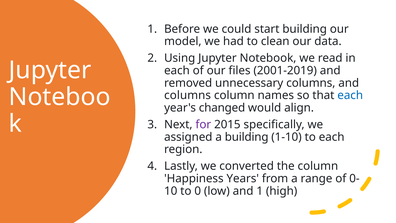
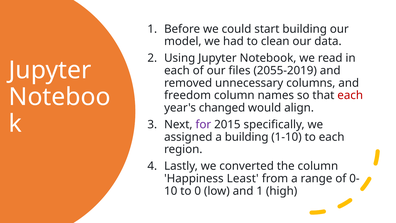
2001-2019: 2001-2019 -> 2055-2019 (285, 70)
columns: columns -> freedom (188, 95)
each colour: blue -> red (350, 95)
Years: Years -> Least (243, 178)
